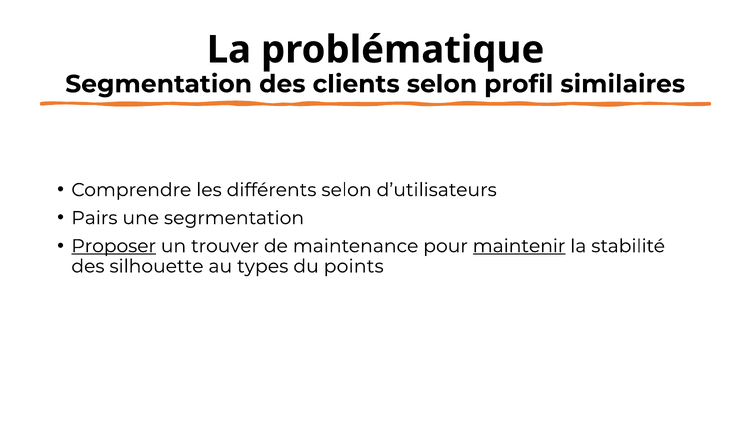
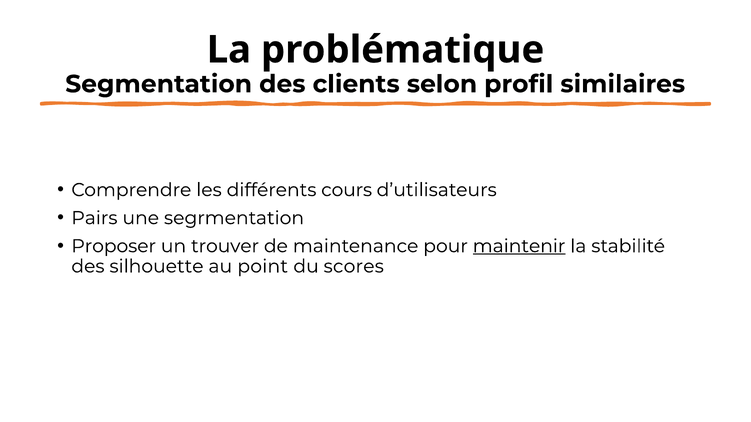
différents selon: selon -> cours (347, 190)
Proposer underline: present -> none (114, 246)
types: types -> point (263, 267)
points: points -> scores (354, 267)
